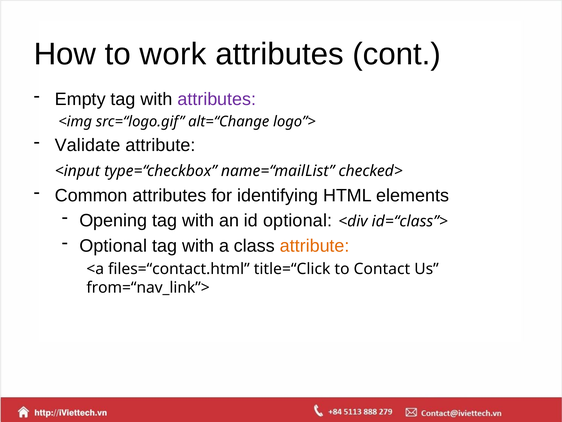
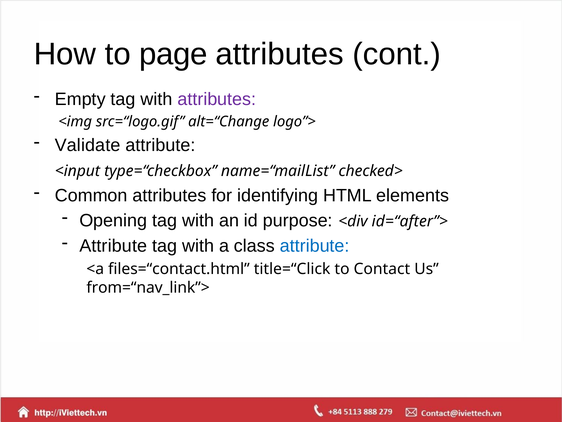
work: work -> page (173, 54)
id optional: optional -> purpose (298, 220)
id=“class”>: id=“class”> -> id=“after”> (410, 221)
Optional: Optional -> Attribute (113, 245)
attribute colour: orange -> blue (315, 245)
